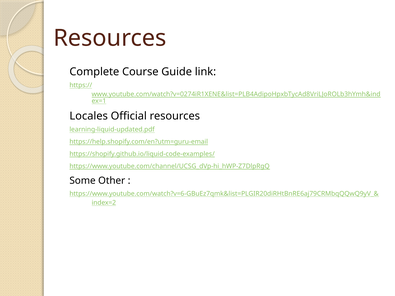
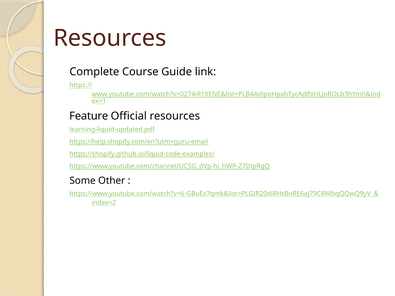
Locales: Locales -> Feature (89, 116)
